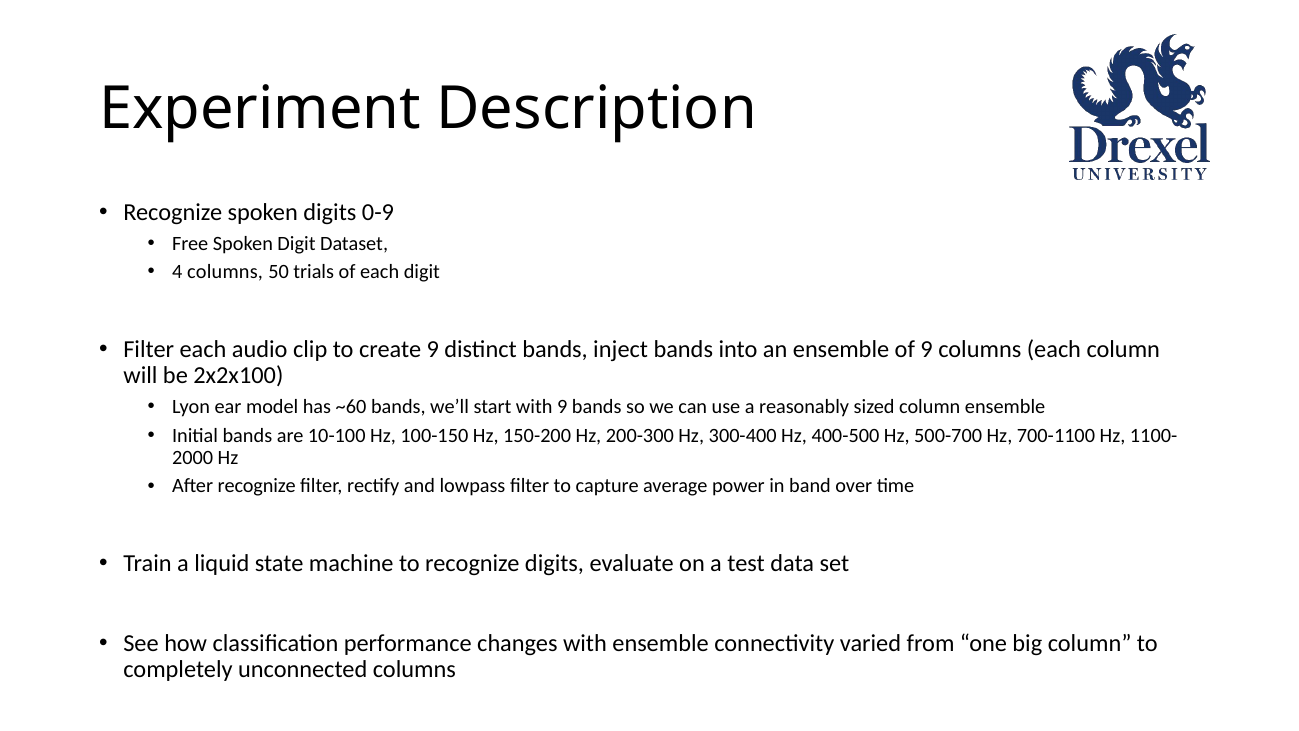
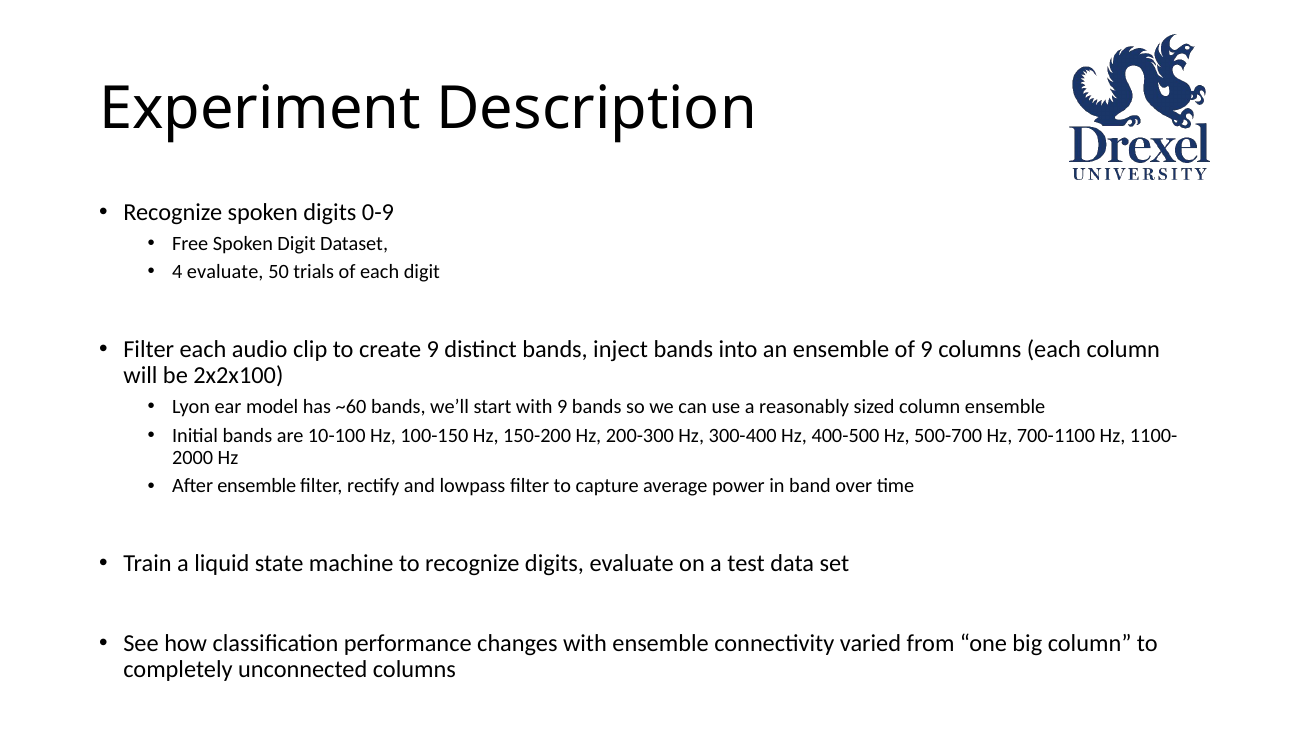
4 columns: columns -> evaluate (225, 272)
After recognize: recognize -> ensemble (257, 486)
